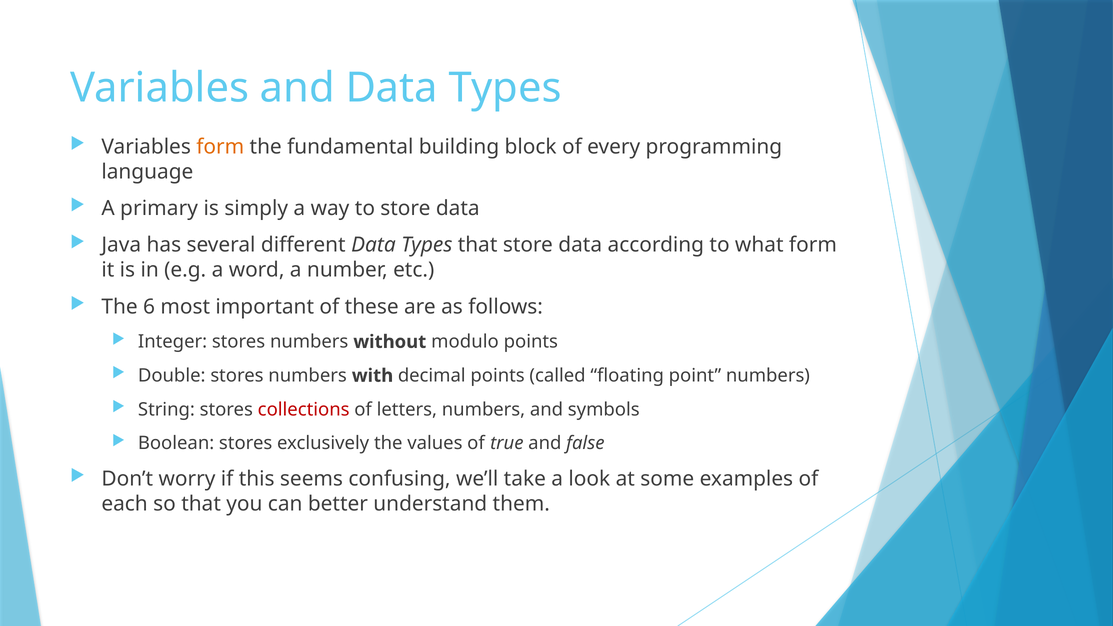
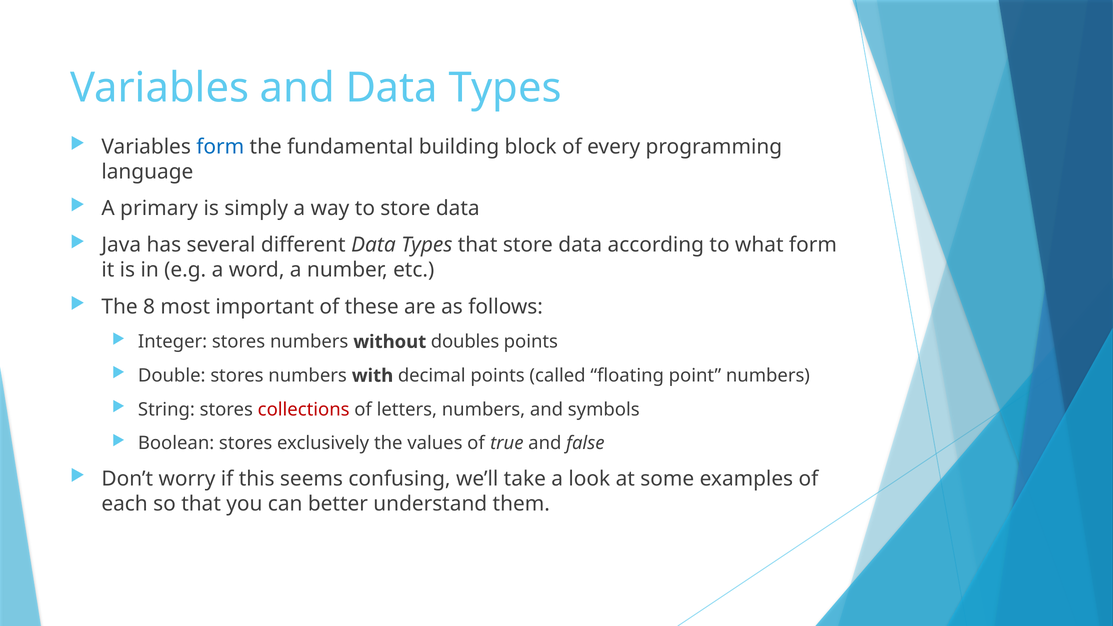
form colour: orange -> blue (220, 147)
6: 6 -> 8 (149, 307)
modulo: modulo -> doubles (465, 342)
